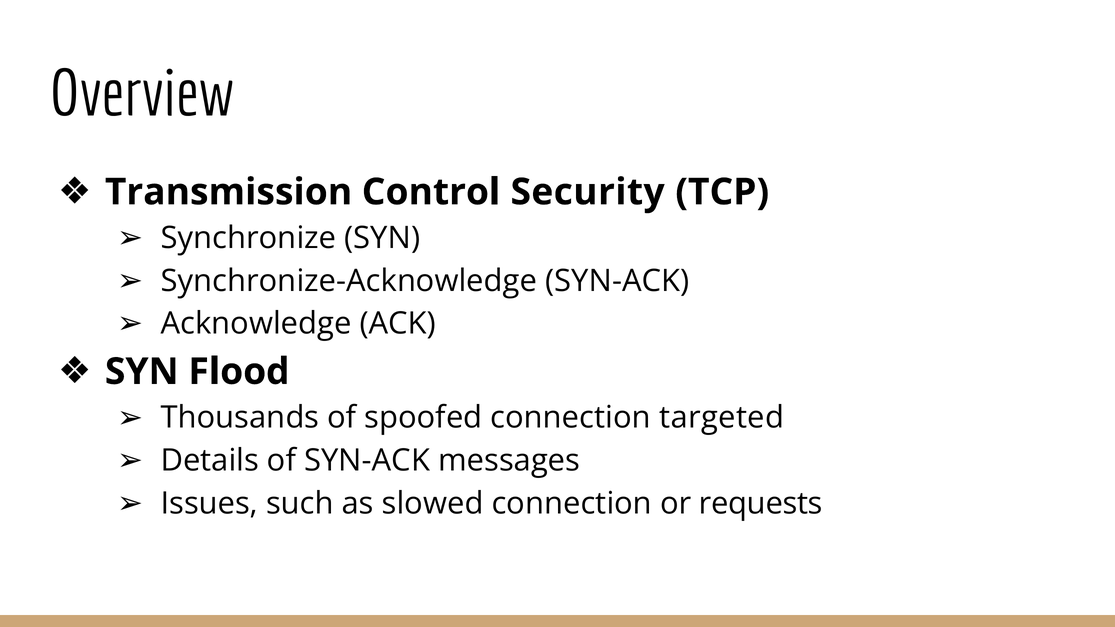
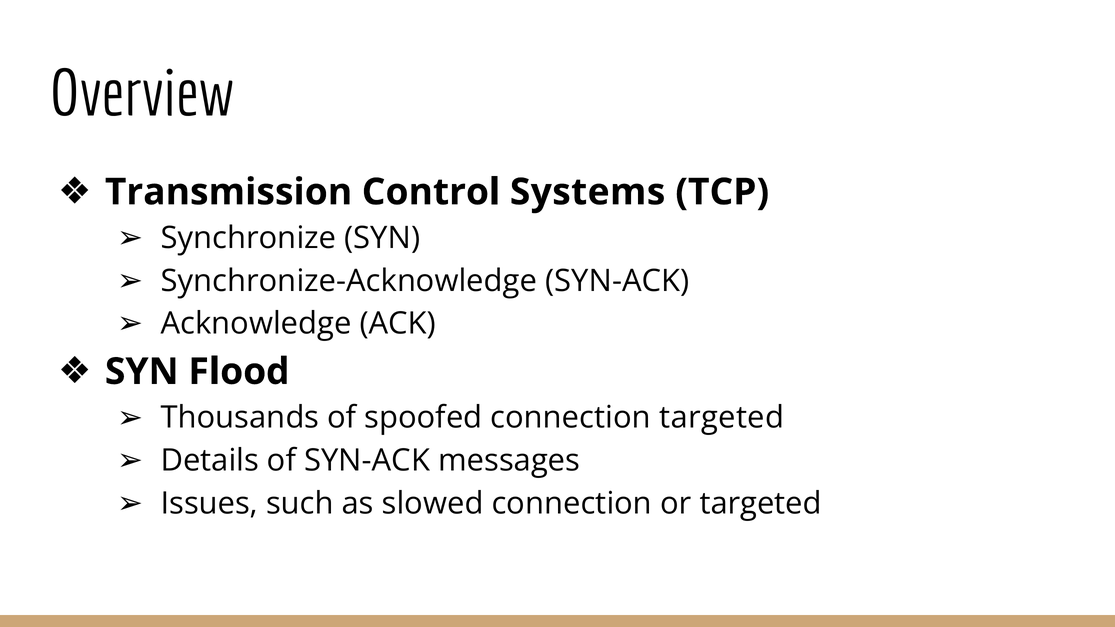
Security: Security -> Systems (588, 192)
or requests: requests -> targeted (761, 503)
